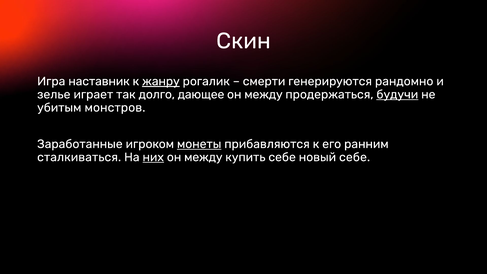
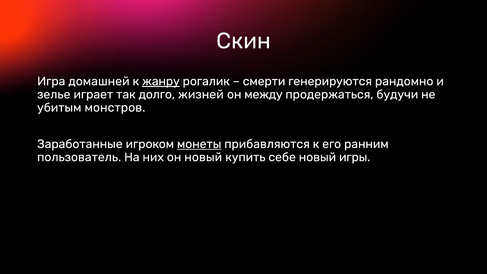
наставник: наставник -> домашней (99, 81)
дающее: дающее -> жизней (201, 94)
будучи underline: present -> none (397, 94)
сталкиваться: сталкиваться -> пользователь (79, 157)
них underline: present -> none (153, 157)
между: между -> новый (203, 157)
новый себе: себе -> игры (355, 157)
